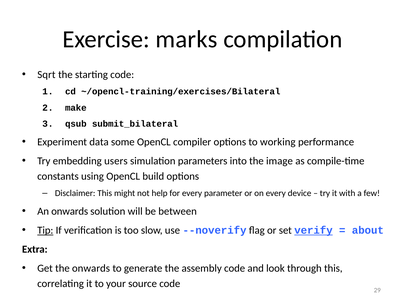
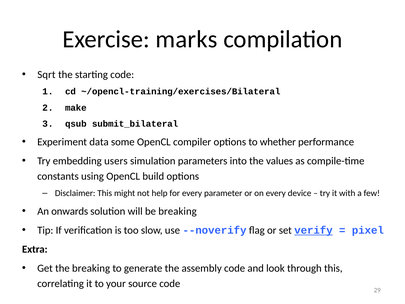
working: working -> whether (278, 142)
image: image -> values (280, 161)
be between: between -> breaking (178, 211)
Tip underline: present -> none (45, 230)
about: about -> pixel (368, 230)
the onwards: onwards -> breaking (91, 268)
